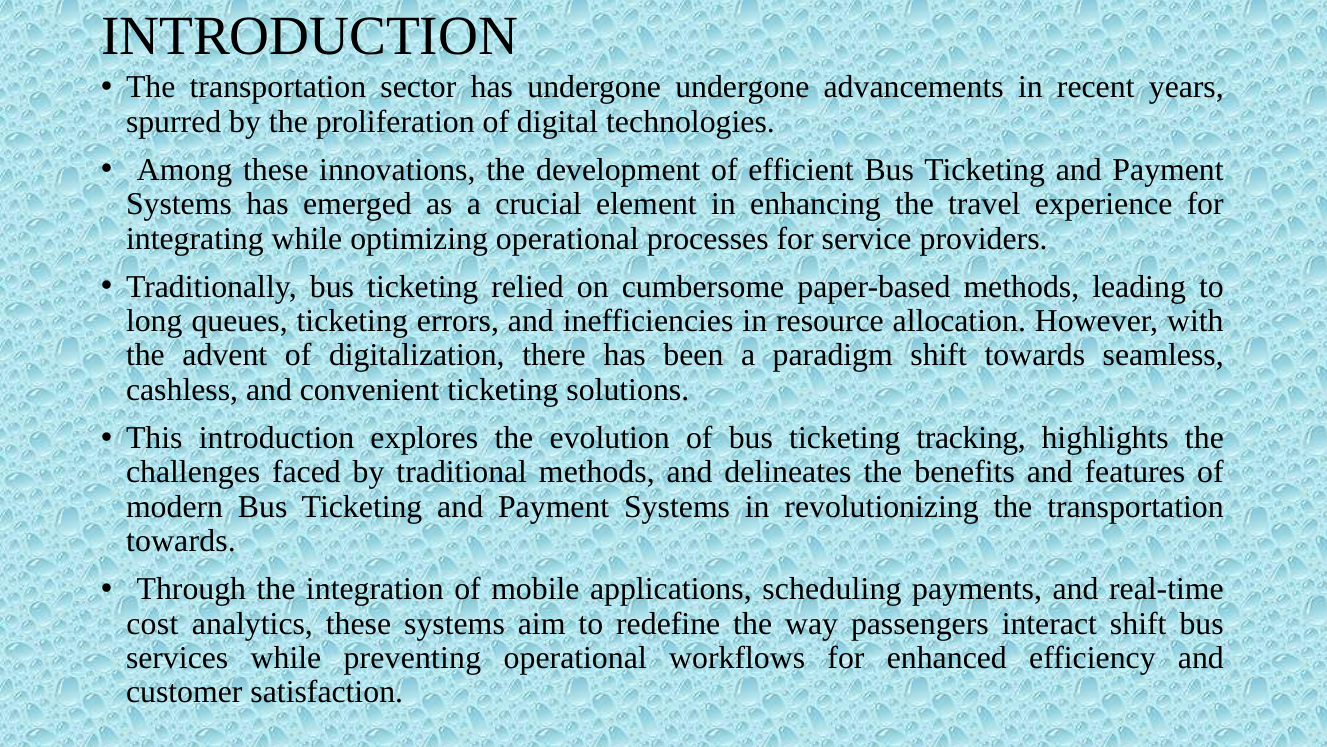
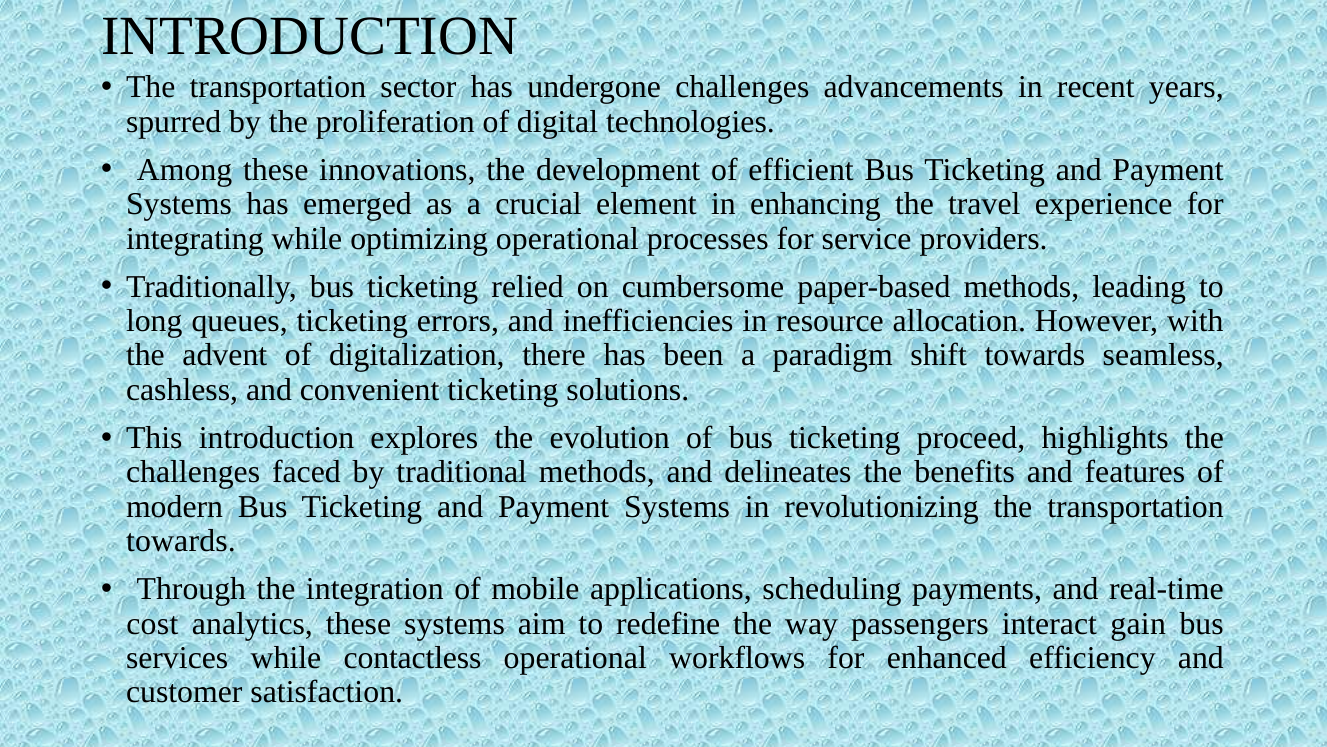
undergone undergone: undergone -> challenges (742, 87)
tracking: tracking -> proceed (971, 438)
interact shift: shift -> gain (1138, 623)
preventing: preventing -> contactless (413, 657)
